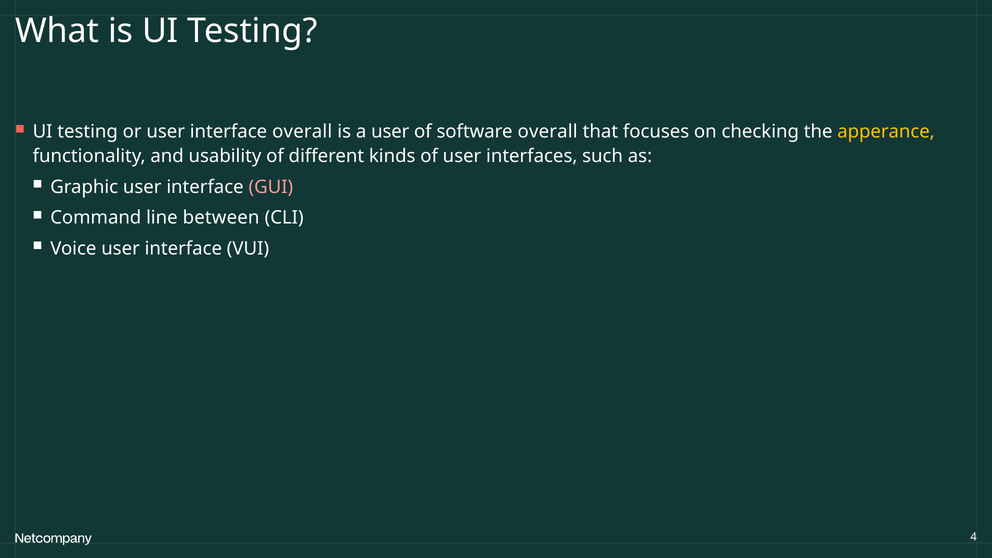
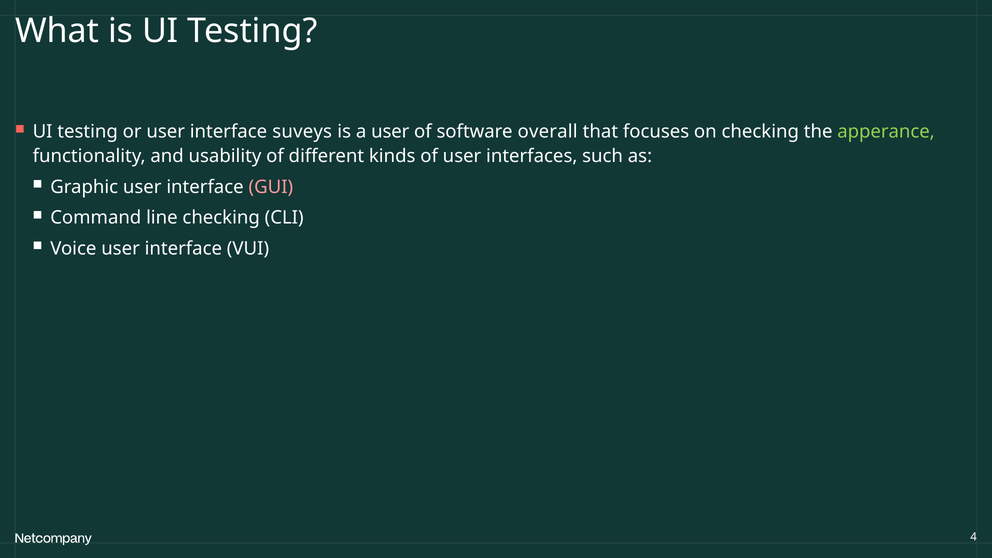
interface overall: overall -> suveys (302, 132)
apperance colour: yellow -> light green (886, 132)
line between: between -> checking (221, 218)
